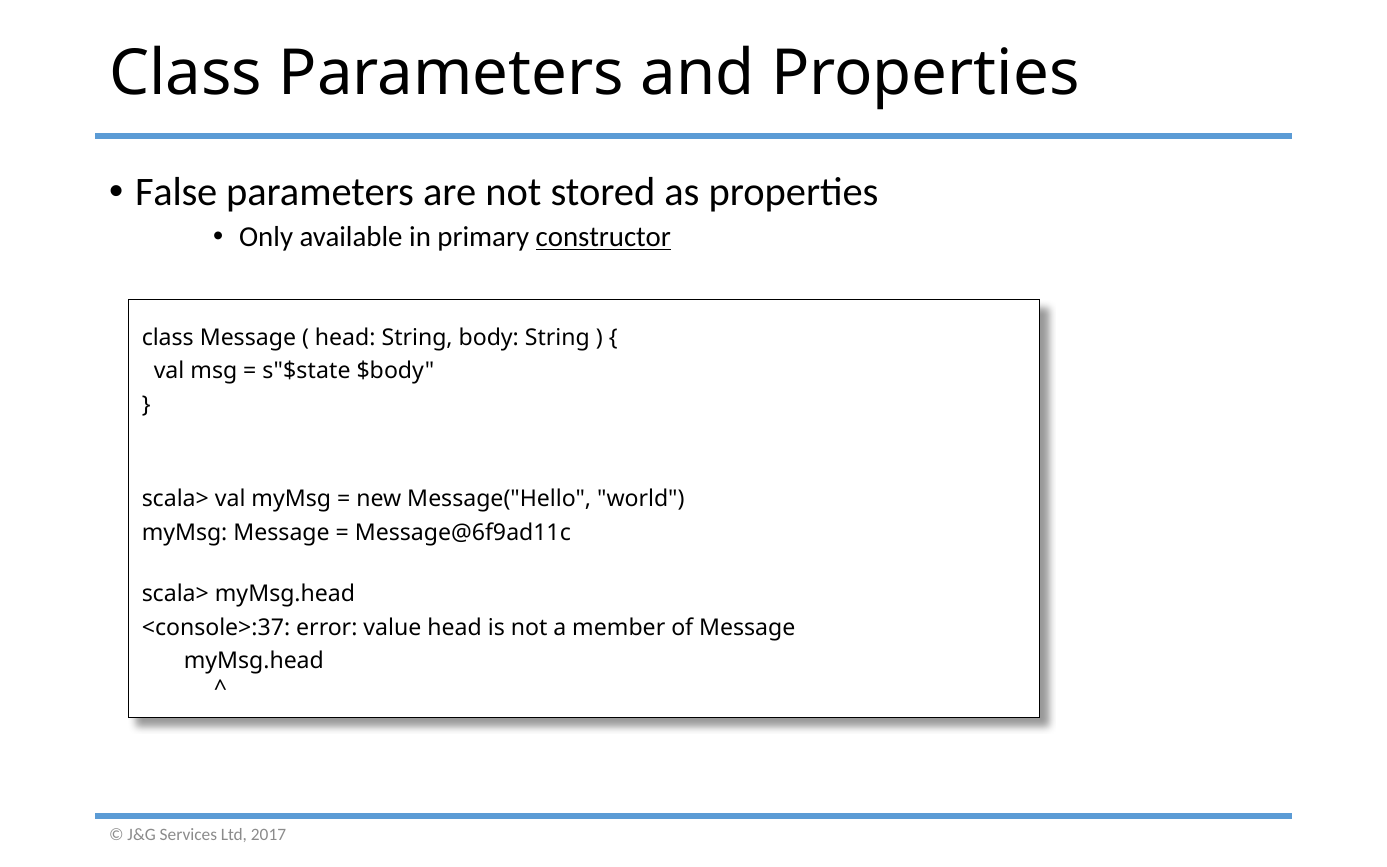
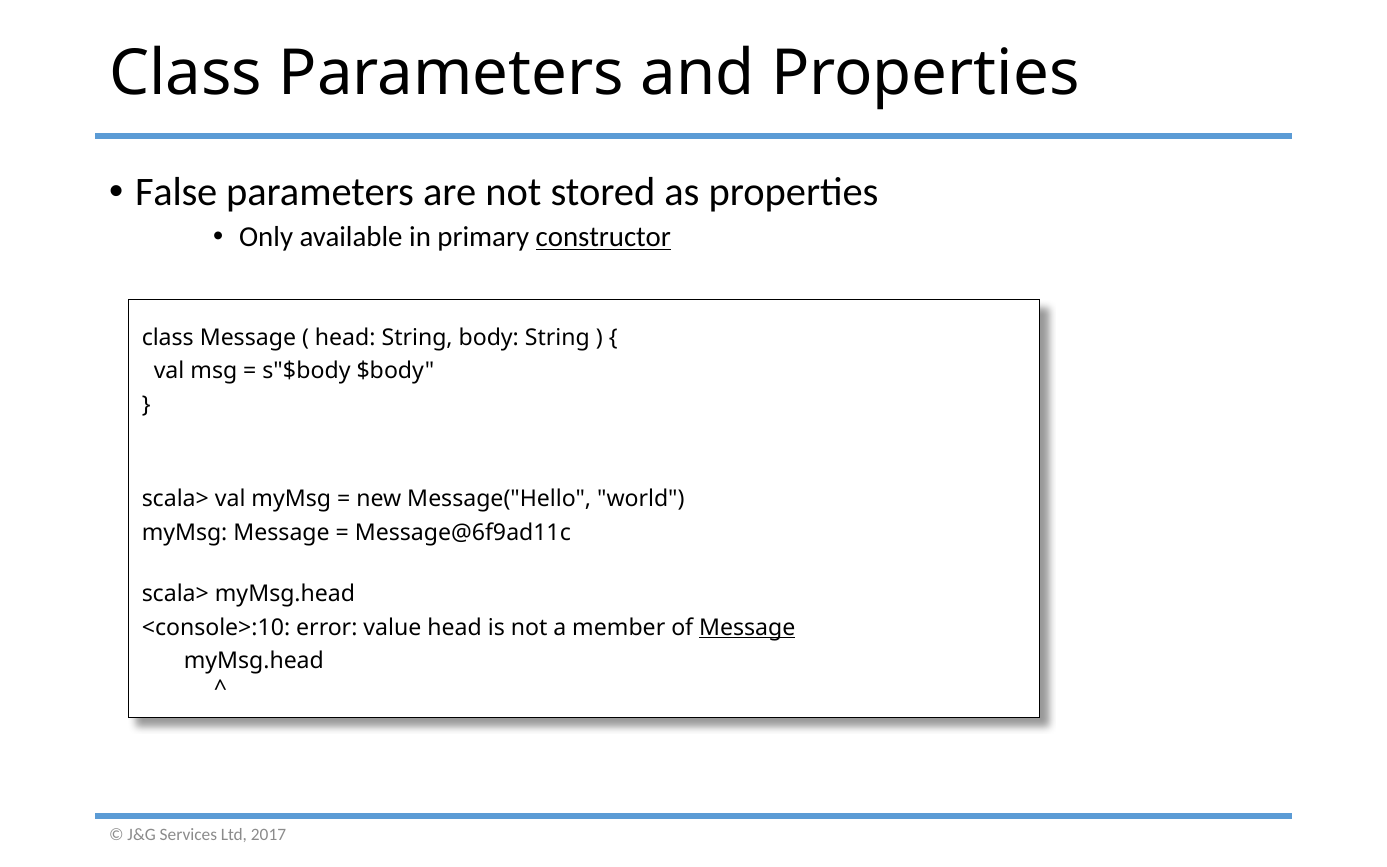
s"$state: s"$state -> s"$body (306, 371)
<console>:37: <console>:37 -> <console>:10 (216, 628)
Message underline: none -> present (747, 628)
